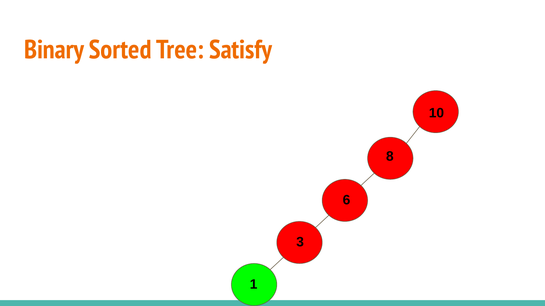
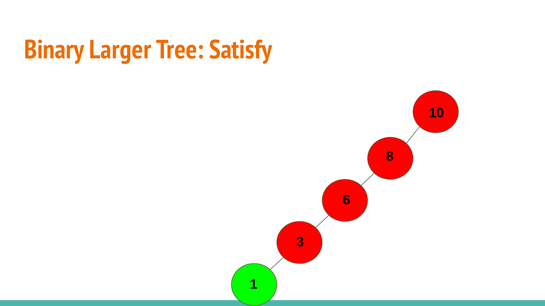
Sorted: Sorted -> Larger (120, 50)
